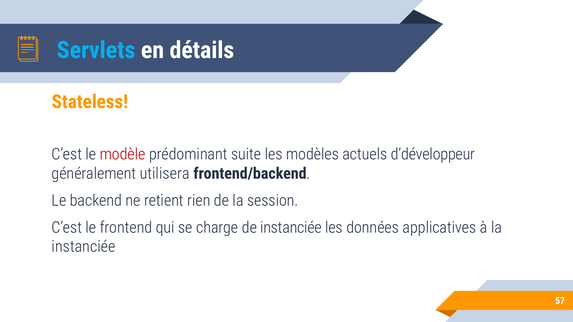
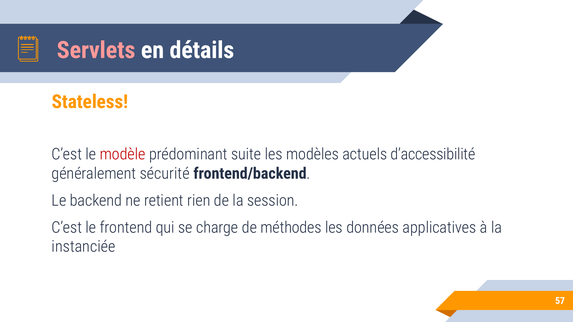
Servlets colour: light blue -> pink (96, 50)
d’développeur: d’développeur -> d’accessibilité (433, 155)
utilisera: utilisera -> sécurité (165, 174)
de instanciée: instanciée -> méthodes (291, 228)
